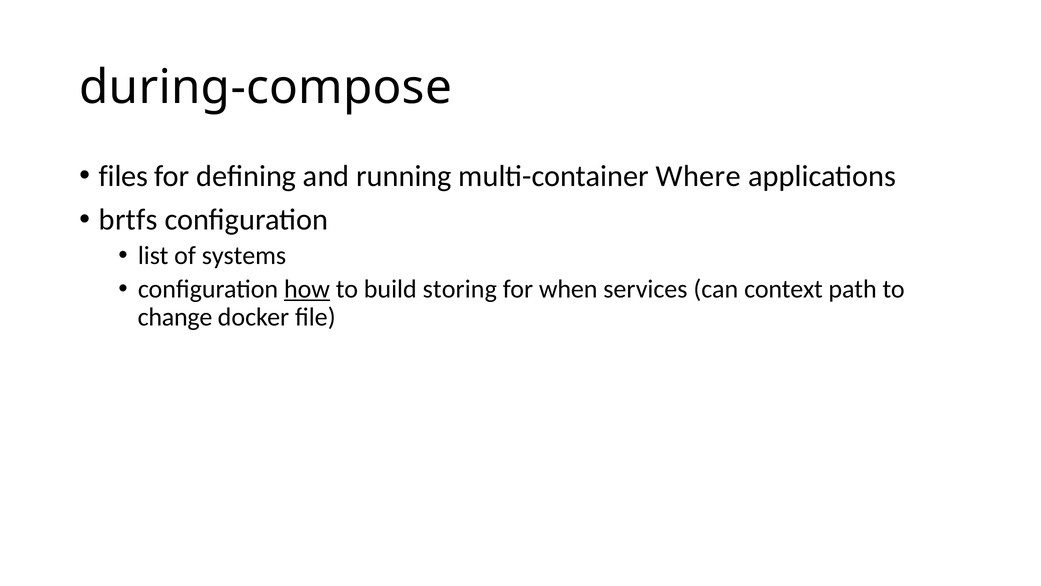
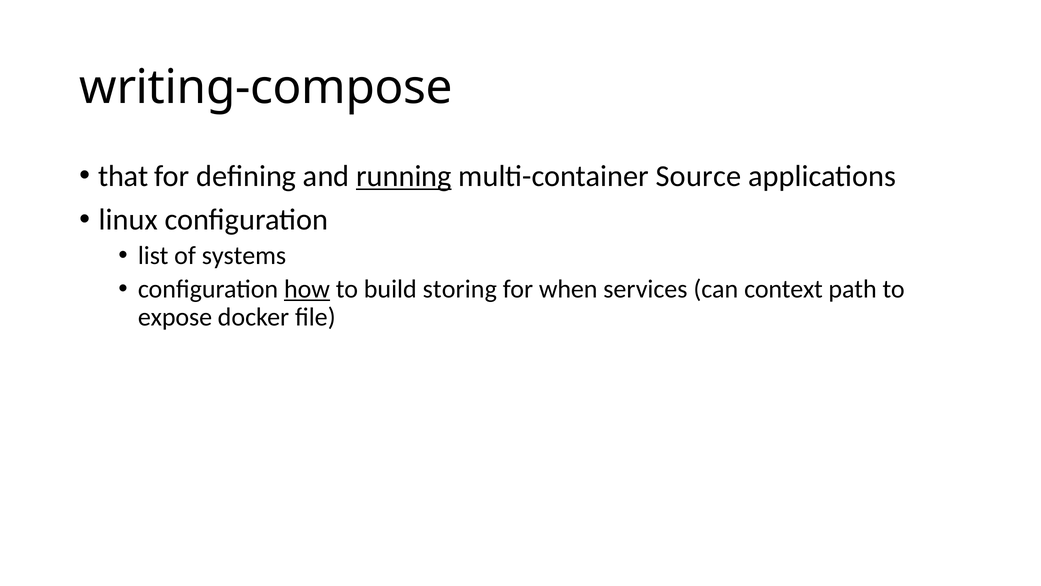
during-compose: during-compose -> writing-compose (266, 87)
files: files -> that (123, 176)
running underline: none -> present (404, 176)
Where: Where -> Source (698, 176)
brtfs: brtfs -> linux (128, 220)
change: change -> expose (175, 317)
